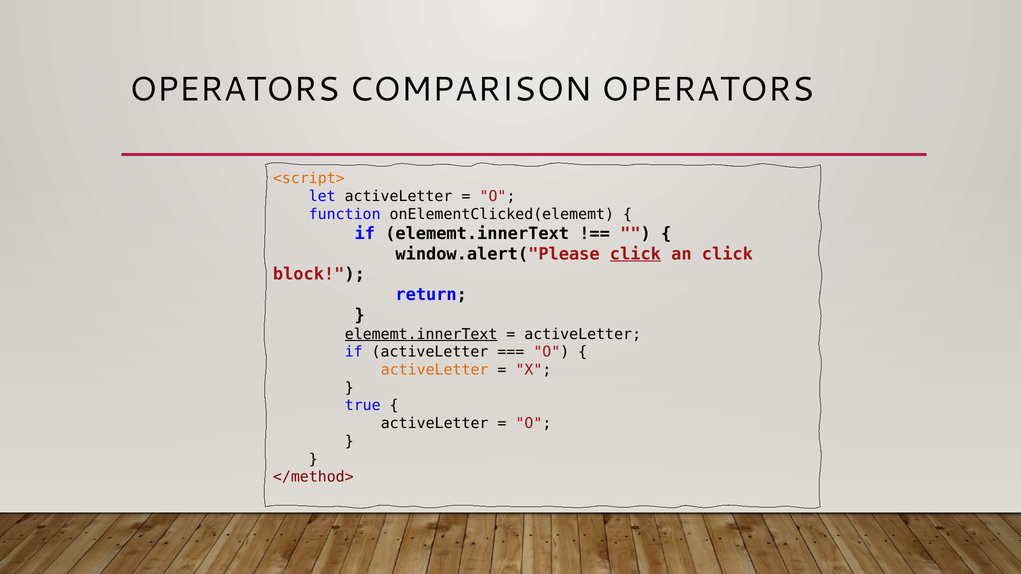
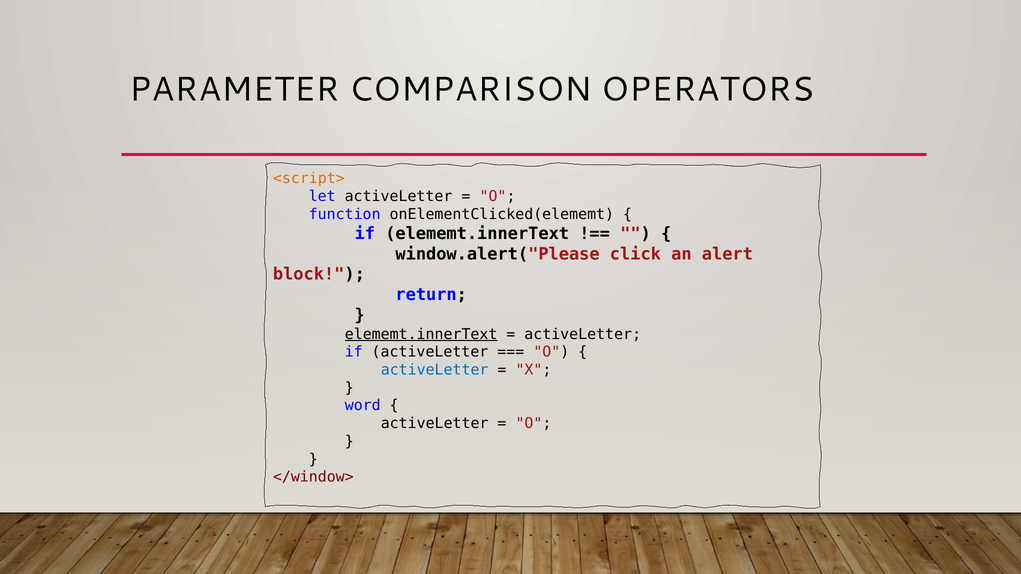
OPERATORS: OPERATORS -> PARAMETER (234, 89)
click underline: present -> none (635, 254)
an click: click -> alert (727, 254)
activeLetter colour: orange -> blue (435, 370)
true: true -> word (363, 406)
</method>: </method> -> </window> (313, 477)
